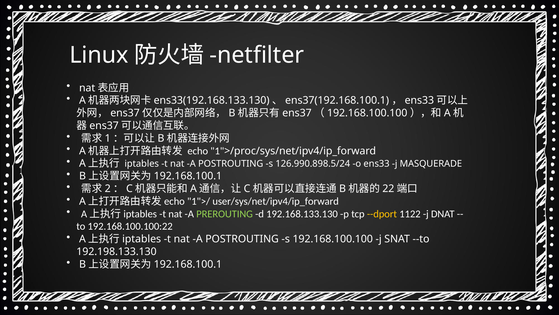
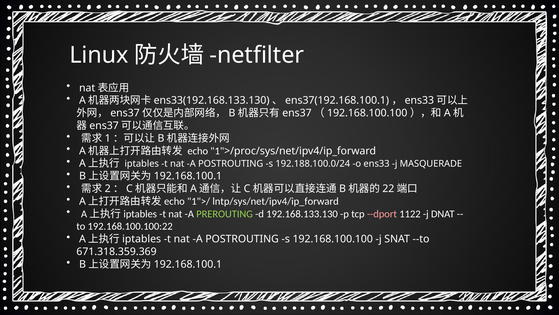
126.990.898.5/24: 126.990.898.5/24 -> 192.188.100.0/24 (313, 164)
user/sys/net/ipv4/ip_forward: user/sys/net/ipv4/ip_forward -> lntp/sys/net/ipv4/ip_forward (276, 201)
--dport colour: yellow -> pink (382, 213)
192.198.133.130: 192.198.133.130 -> 671.318.359.369 (117, 251)
